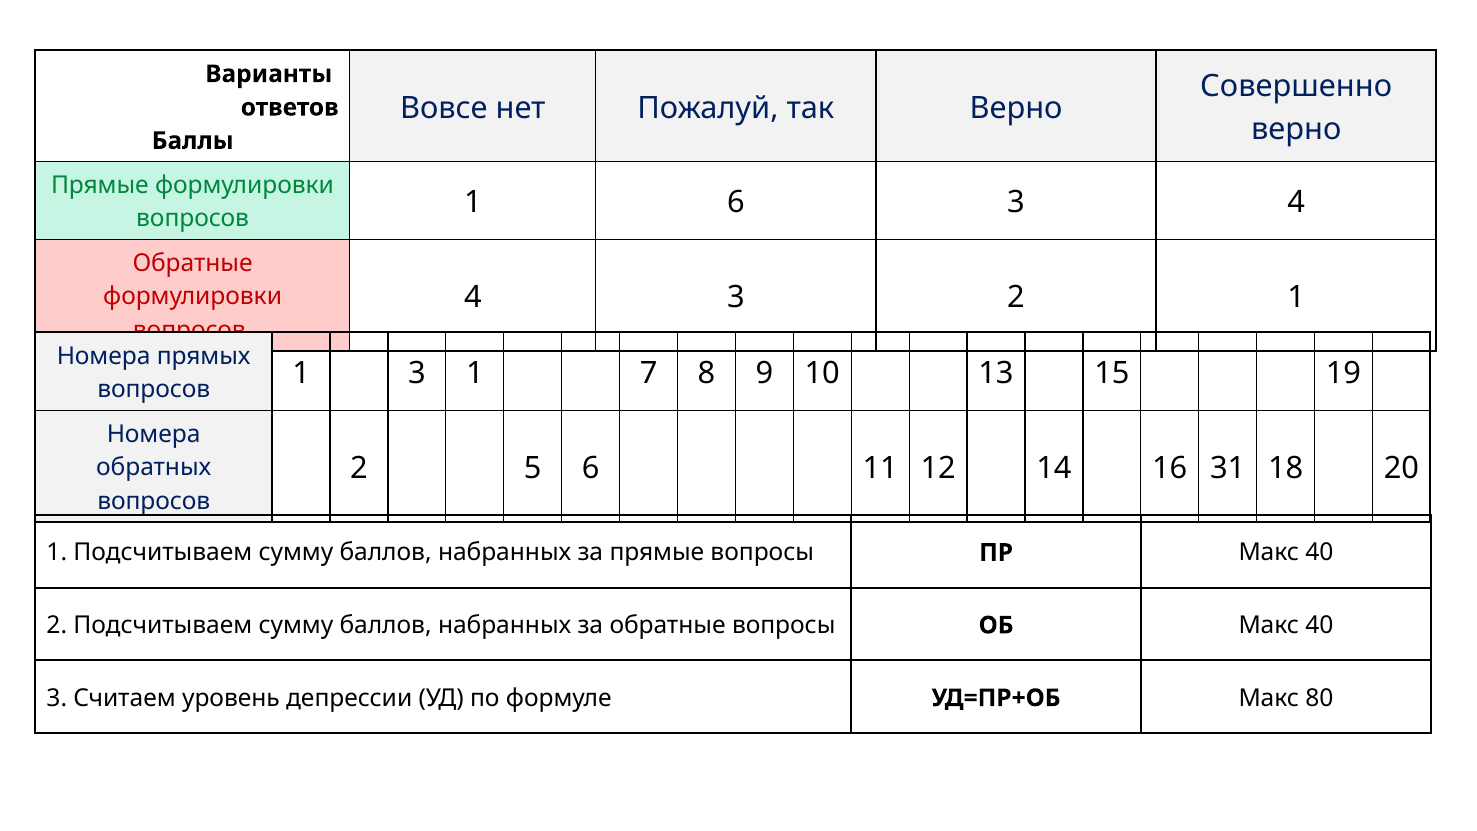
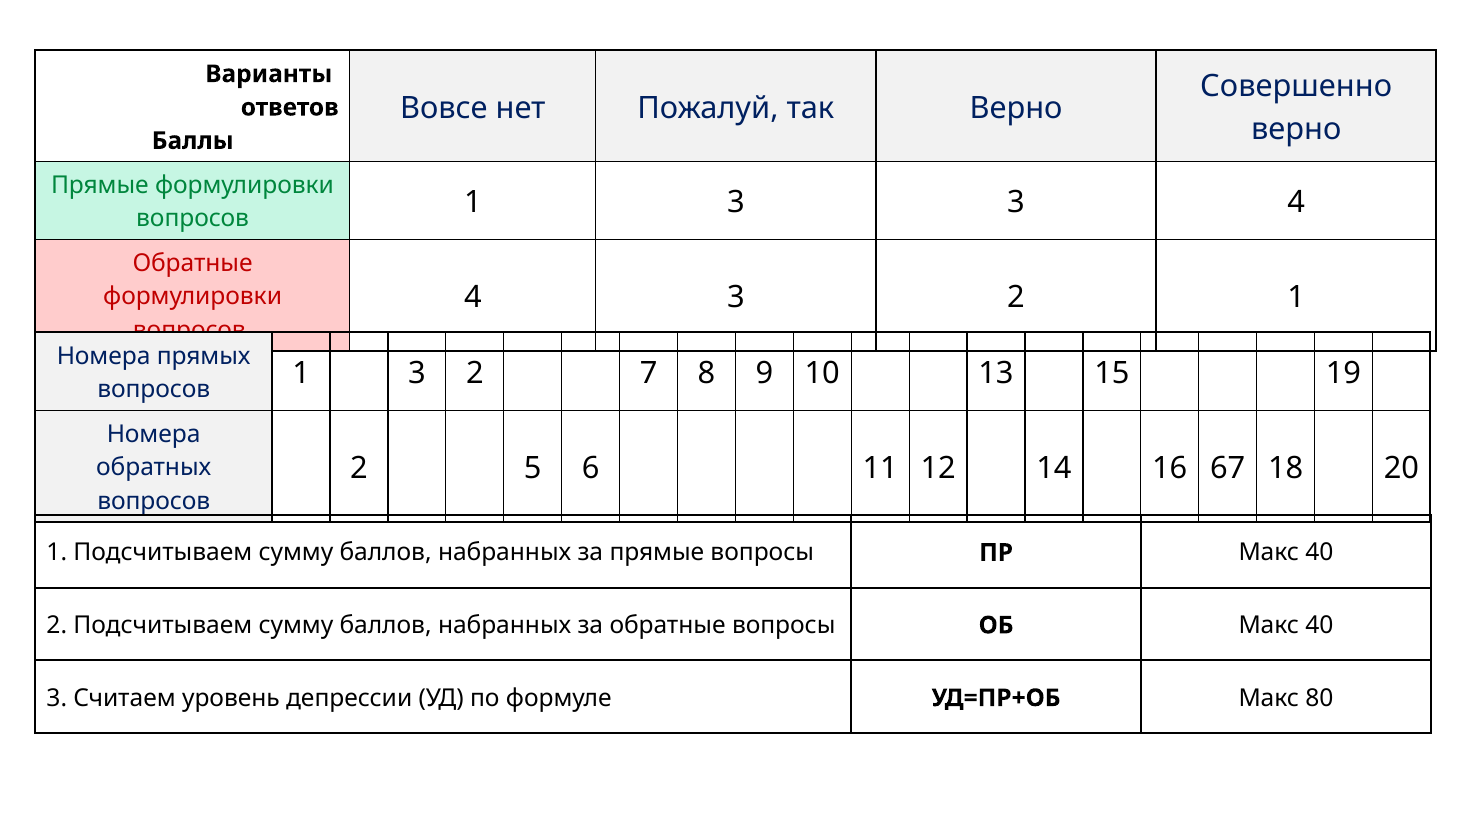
6: 6 -> 3 (736, 202)
1 3 1: 1 -> 2 (475, 373)
31: 31 -> 67 (1228, 468)
